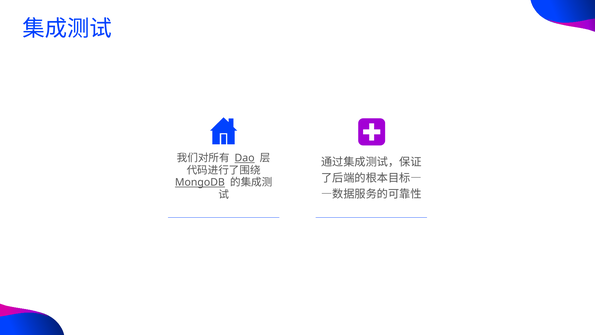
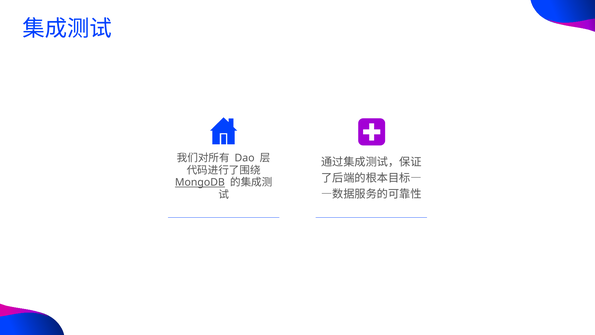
Dao underline: present -> none (245, 158)
